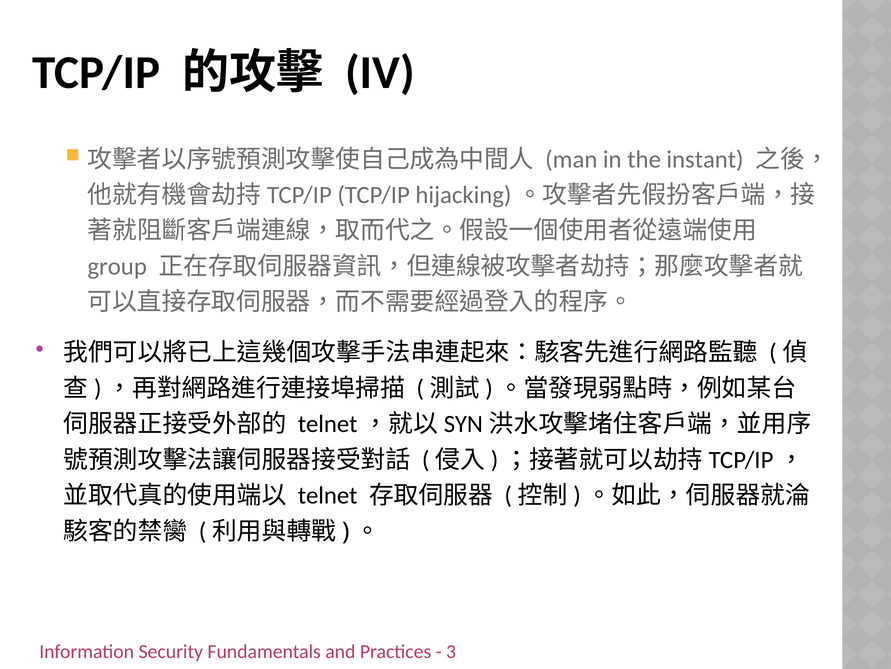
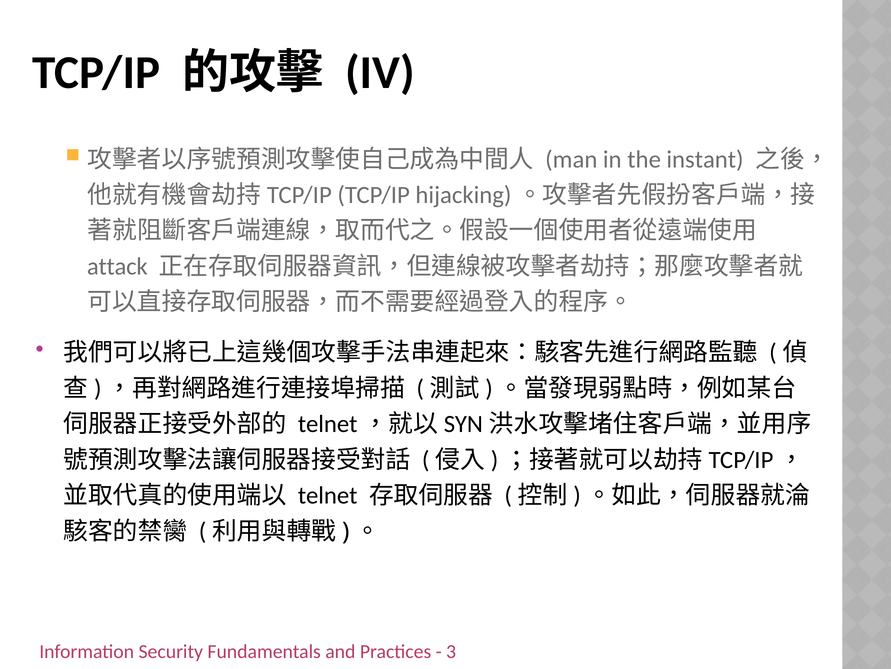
group: group -> attack (117, 266)
